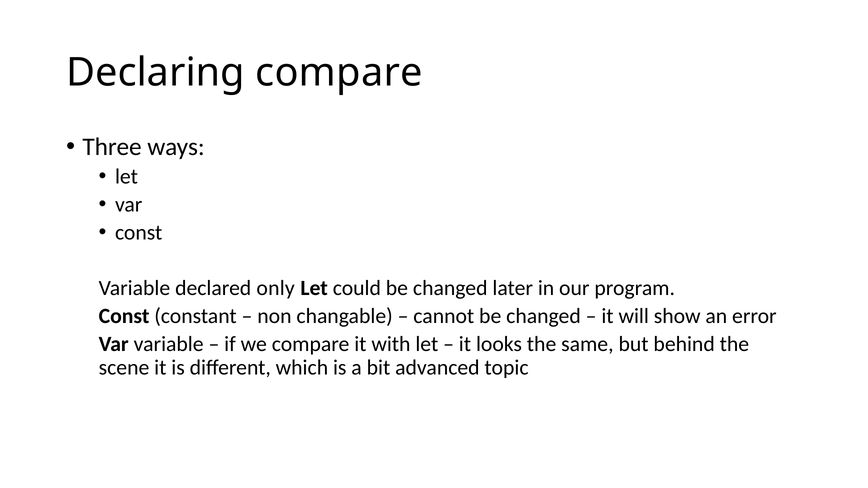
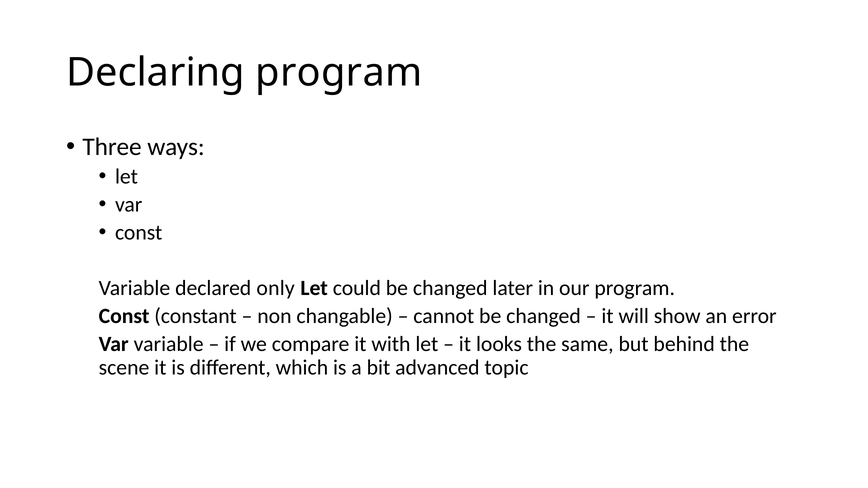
Declaring compare: compare -> program (339, 73)
